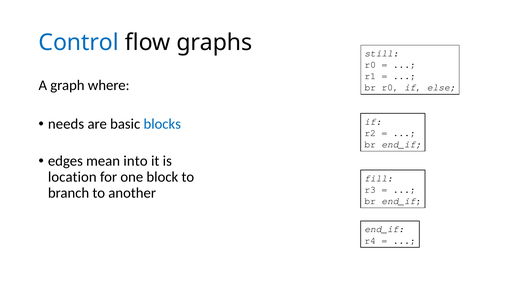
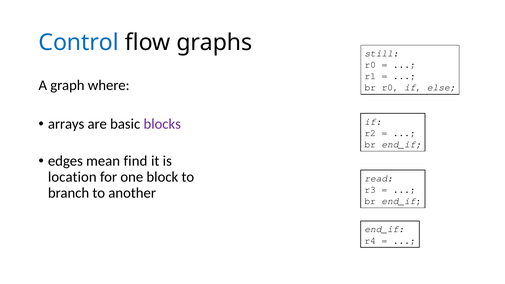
needs: needs -> arrays (66, 124)
blocks colour: blue -> purple (162, 124)
into: into -> find (135, 161)
fill: fill -> read (379, 178)
